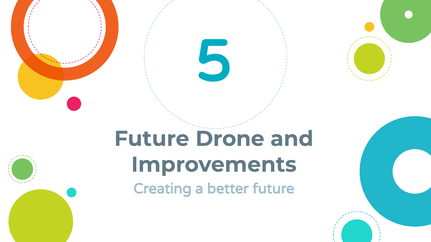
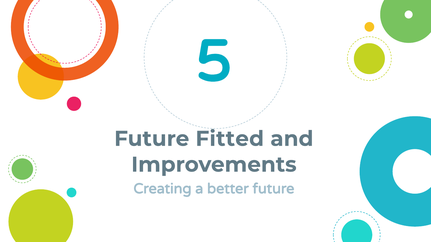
Drone: Drone -> Fitted (230, 139)
